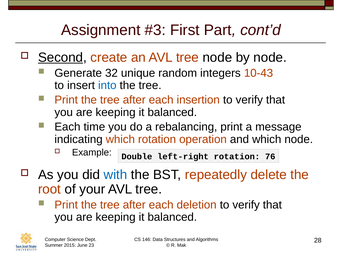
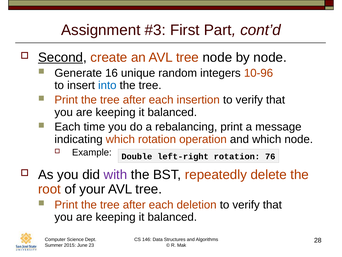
32: 32 -> 16 (111, 73)
10-43: 10-43 -> 10-96 (259, 73)
with colour: blue -> purple (115, 174)
